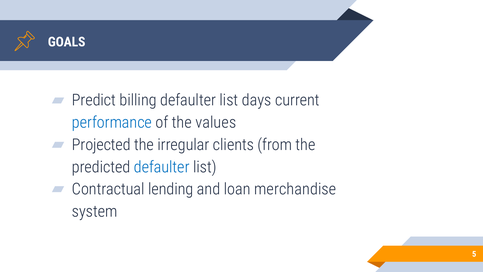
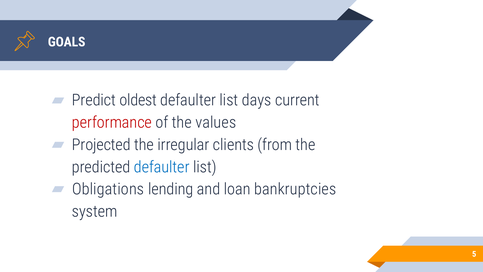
billing: billing -> oldest (138, 100)
performance colour: blue -> red (112, 122)
Contractual: Contractual -> Obligations (108, 189)
merchandise: merchandise -> bankruptcies (295, 189)
